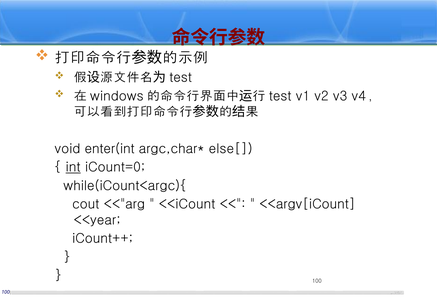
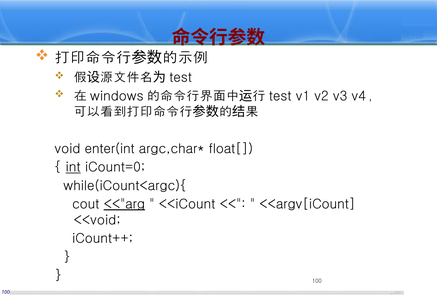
else[: else[ -> float[ (231, 149)
<<"arg underline: none -> present (124, 204)
<<year: <<year -> <<void (97, 220)
